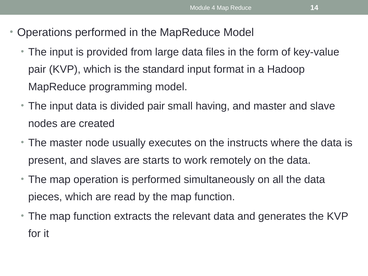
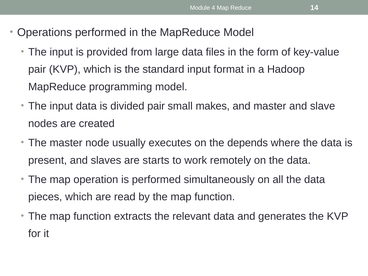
having: having -> makes (213, 106)
instructs: instructs -> depends (248, 143)
